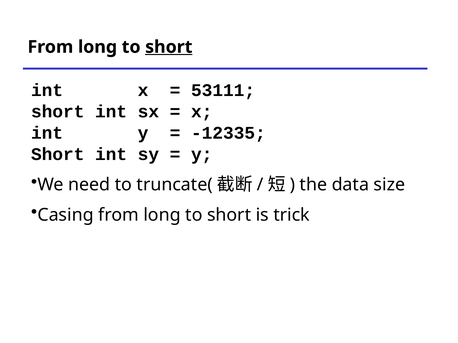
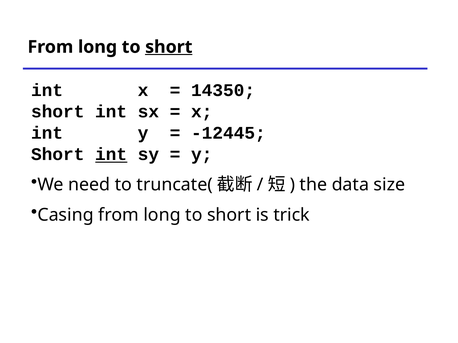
53111: 53111 -> 14350 (223, 90)
-12335: -12335 -> -12445 (229, 133)
int underline: none -> present (111, 155)
